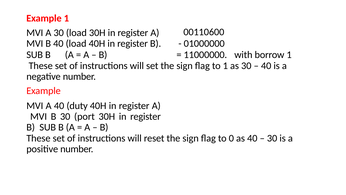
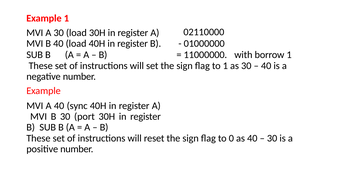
00110600: 00110600 -> 02110000 (204, 32)
duty: duty -> sync (77, 106)
